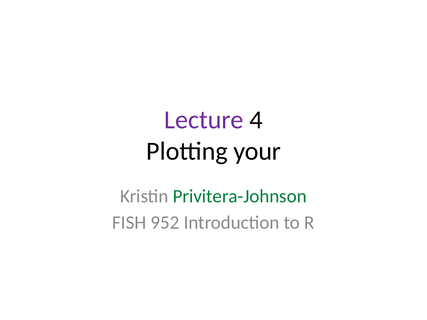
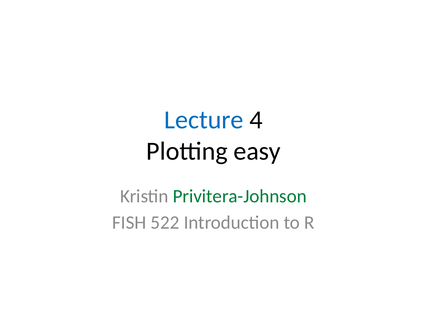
Lecture colour: purple -> blue (204, 120)
your: your -> easy (257, 151)
952: 952 -> 522 (165, 223)
